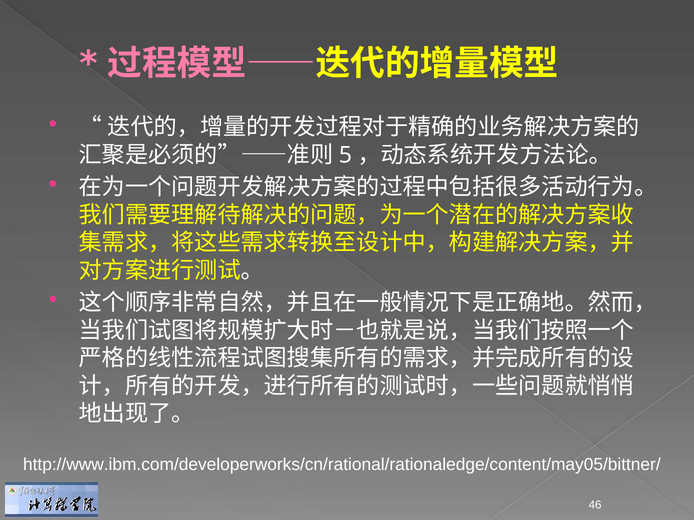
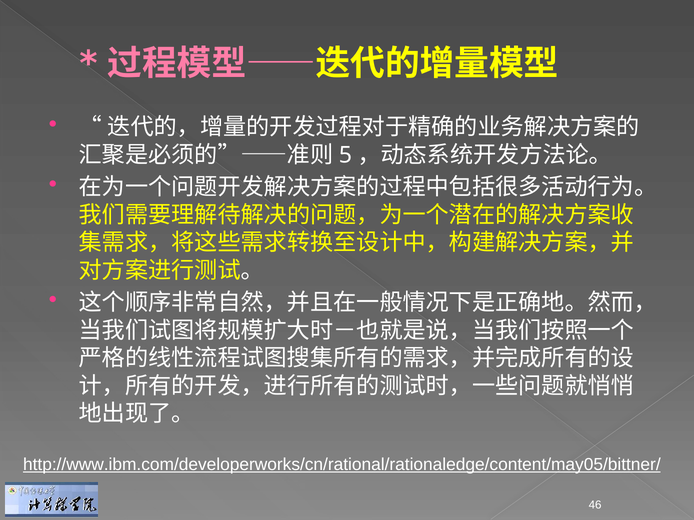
http://www.ibm.com/developerworks/cn/rational/rationaledge/content/may05/bittner/ underline: none -> present (342, 465)
